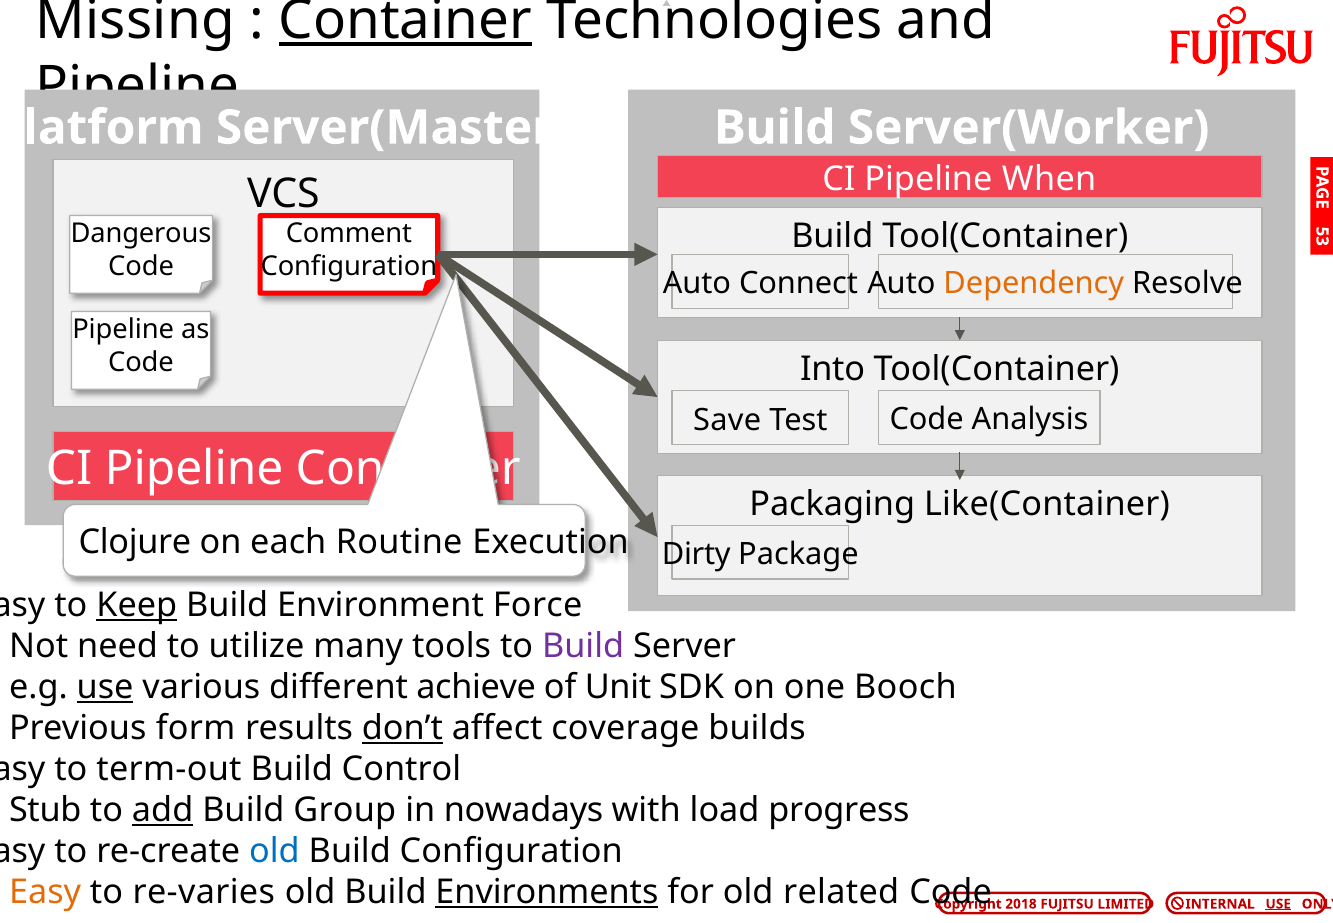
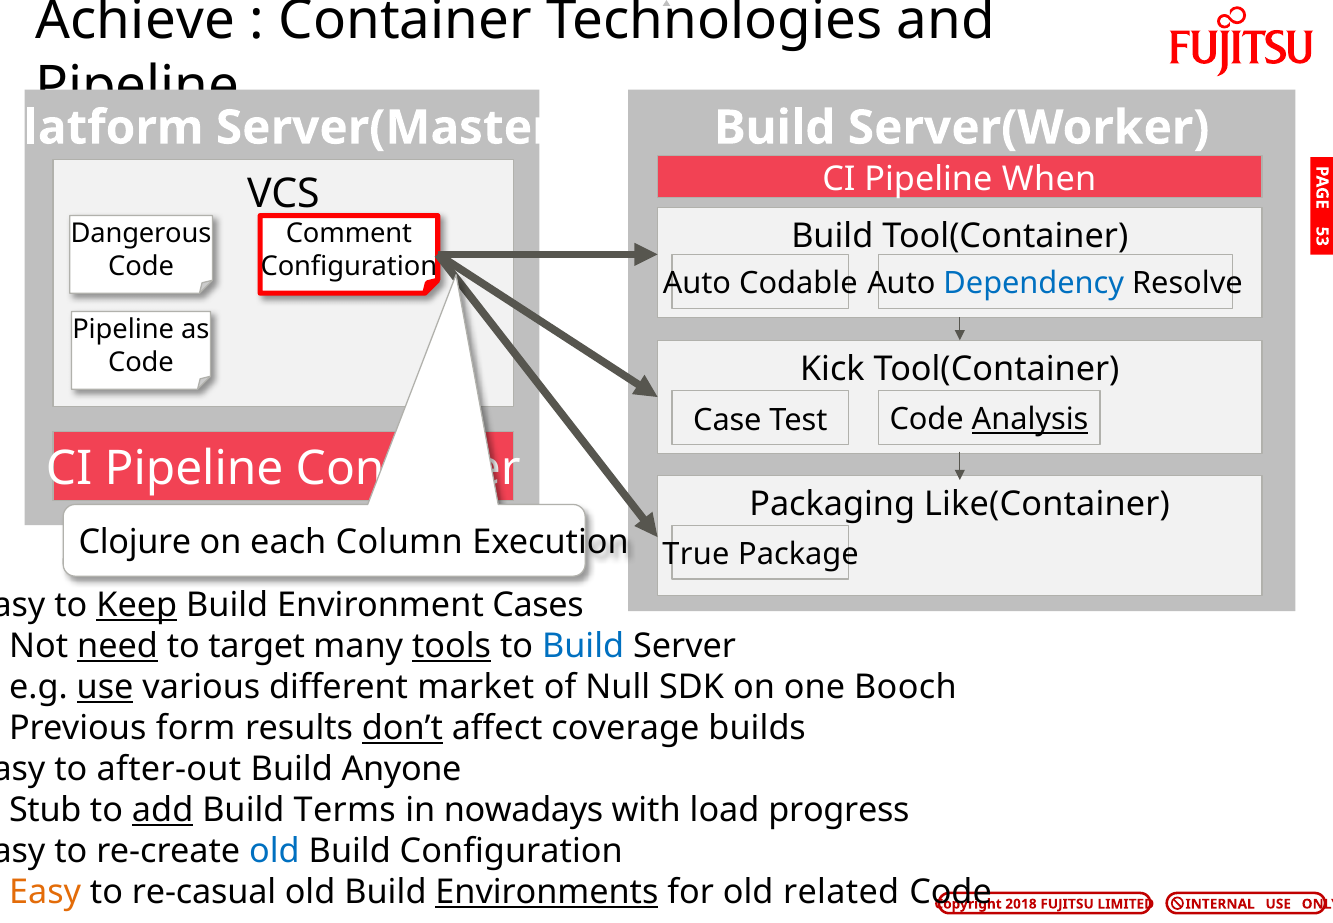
Missing: Missing -> Achieve (135, 20)
Container underline: present -> none (405, 20)
Connect: Connect -> Codable (798, 283)
Dependency colour: orange -> blue (1034, 283)
Into: Into -> Kick (832, 369)
Analysis underline: none -> present (1030, 419)
Save: Save -> Case (727, 420)
Routine: Routine -> Column (399, 543)
Dirty: Dirty -> True (696, 554)
Force: Force -> Cases (538, 605)
need underline: none -> present (118, 646)
utilize: utilize -> target (257, 646)
tools underline: none -> present (452, 646)
Build colour: purple -> blue (583, 646)
achieve: achieve -> market (476, 687)
Unit: Unit -> Null (618, 687)
term-out: term-out -> after-out (169, 769)
Control: Control -> Anyone (402, 769)
Group: Group -> Terms (345, 810)
re-varies: re-varies -> re-casual (204, 892)
USE underline: present -> none (1278, 904)
